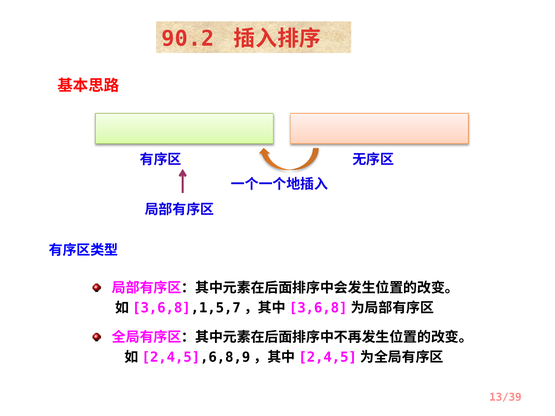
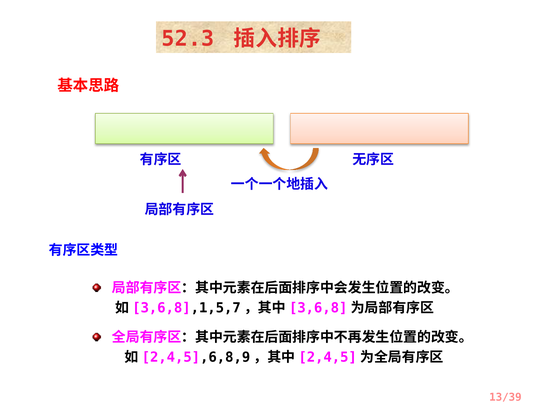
90.2: 90.2 -> 52.3 (188, 39)
